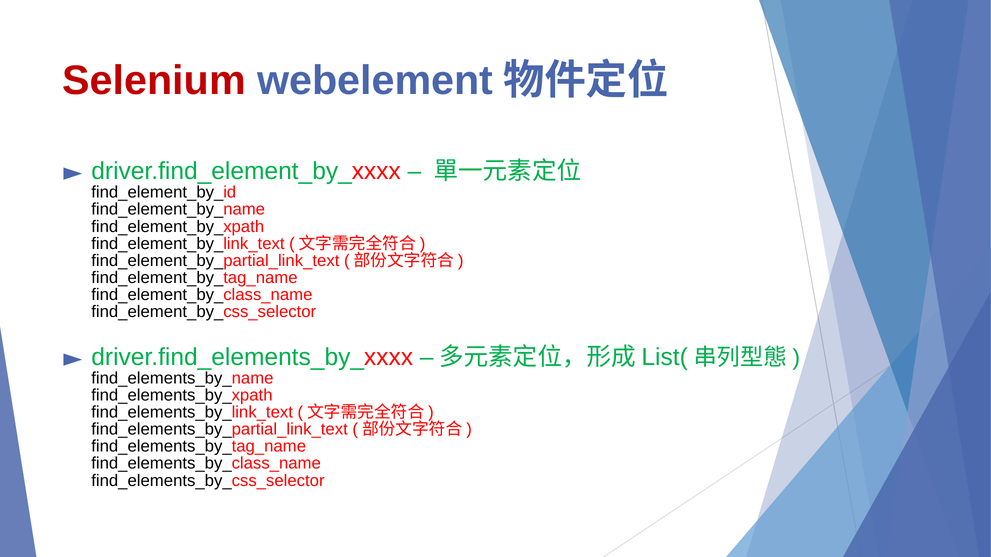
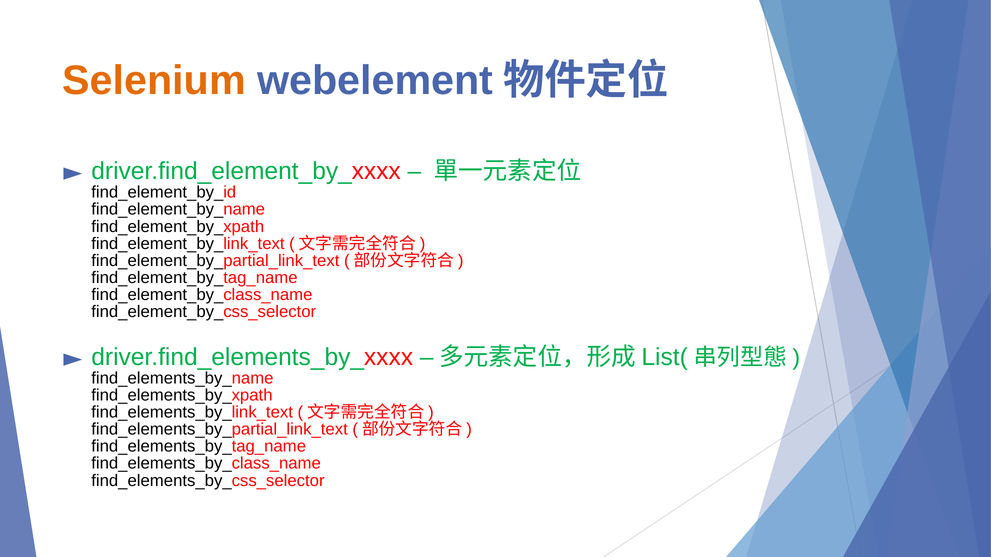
Selenium colour: red -> orange (154, 81)
